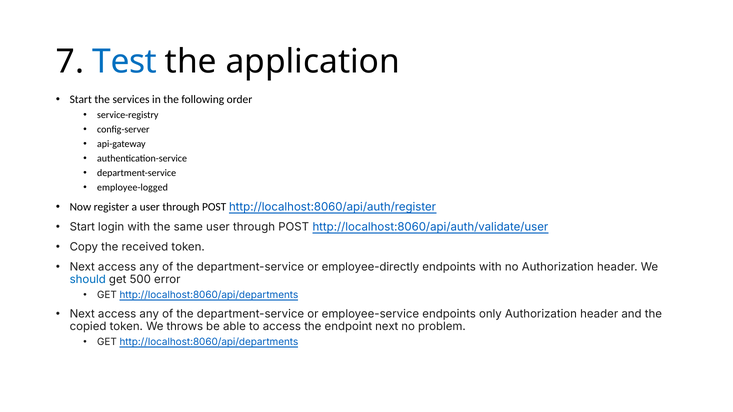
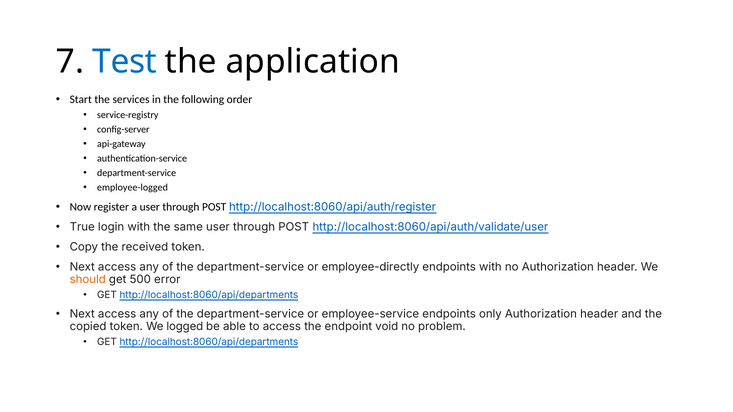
Start: Start -> True (82, 227)
should colour: blue -> orange (88, 280)
throws: throws -> logged (185, 327)
endpoint next: next -> void (387, 327)
